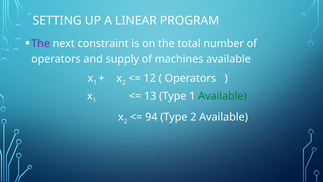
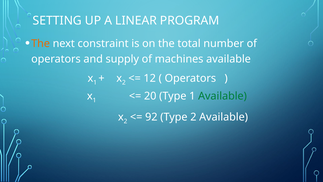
The colour: purple -> orange (41, 44)
13: 13 -> 20 (150, 96)
94: 94 -> 92 (151, 117)
